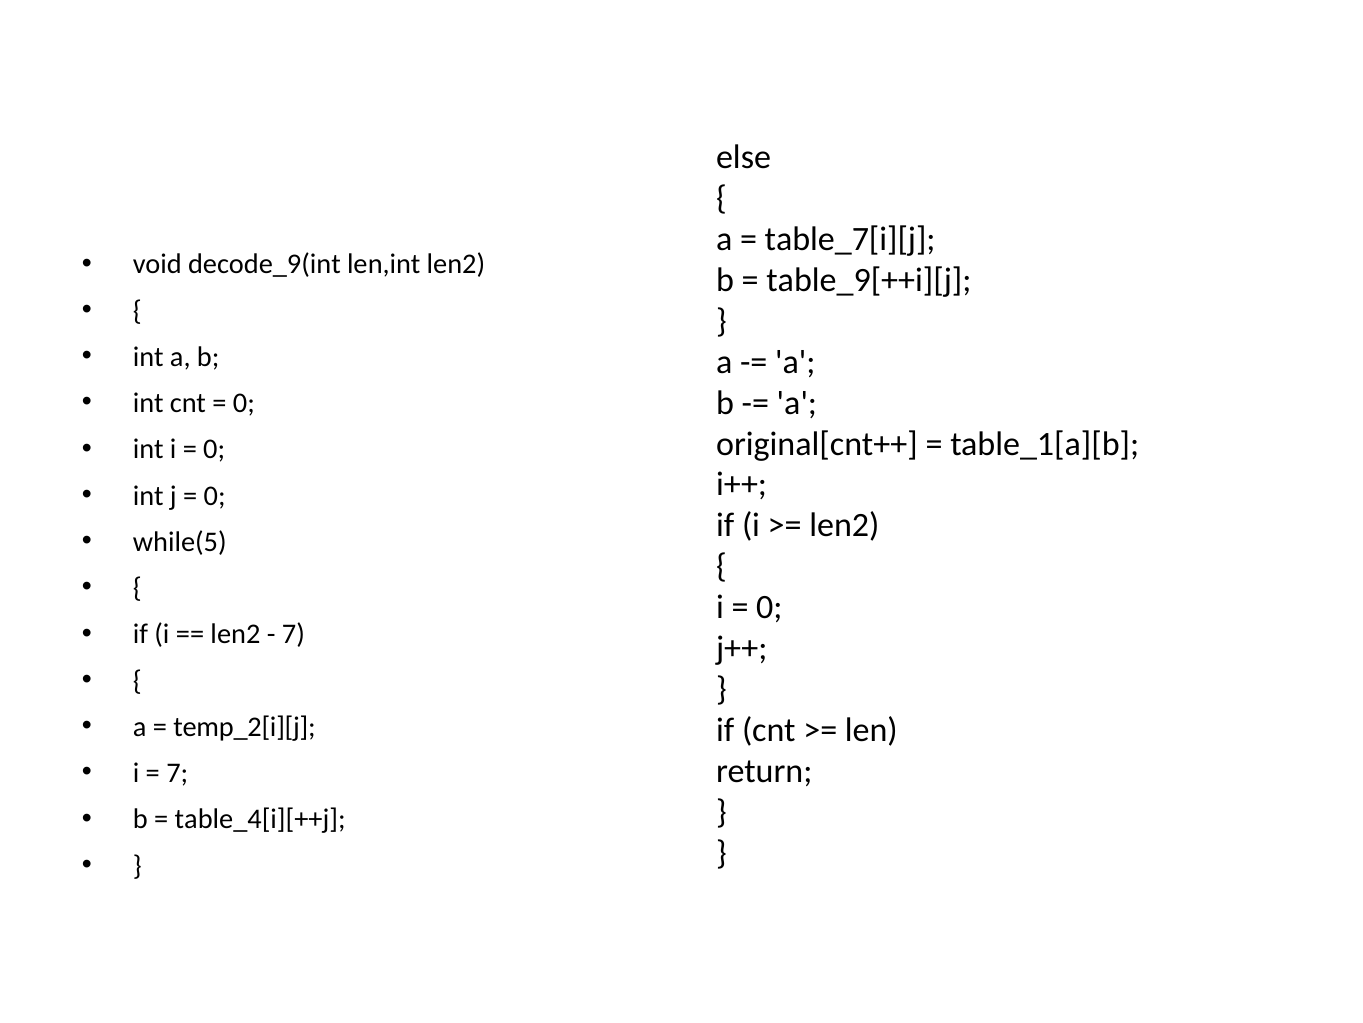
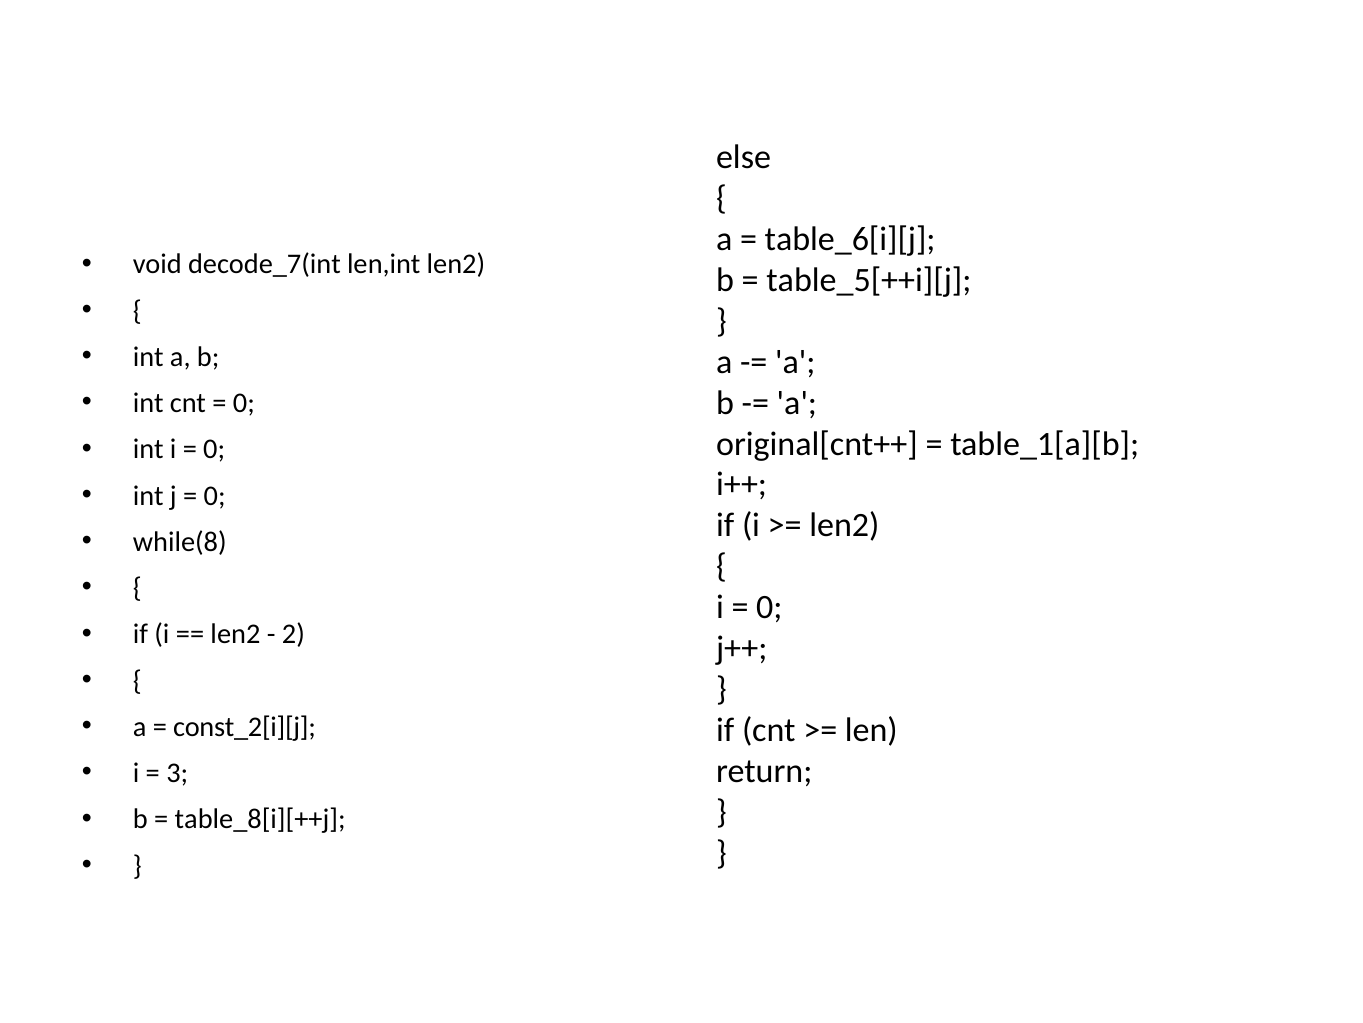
table_7[i][j: table_7[i][j -> table_6[i][j (850, 239)
decode_9(int: decode_9(int -> decode_7(int (264, 264)
table_9[++i][j: table_9[++i][j -> table_5[++i][j (869, 280)
while(5: while(5 -> while(8 (180, 542)
7: 7 -> 2 (293, 634)
temp_2[i][j: temp_2[i][j -> const_2[i][j (245, 726)
7: 7 -> 3 (177, 773)
table_4[i][++j: table_4[i][++j -> table_8[i][++j (260, 819)
